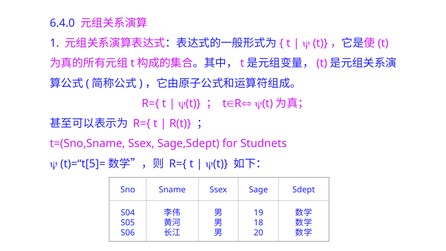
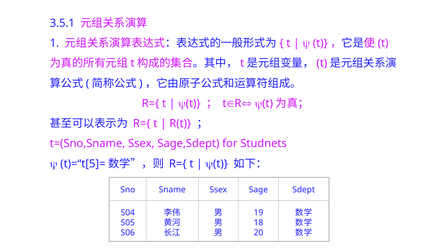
6.4.0: 6.4.0 -> 3.5.1 (62, 23)
